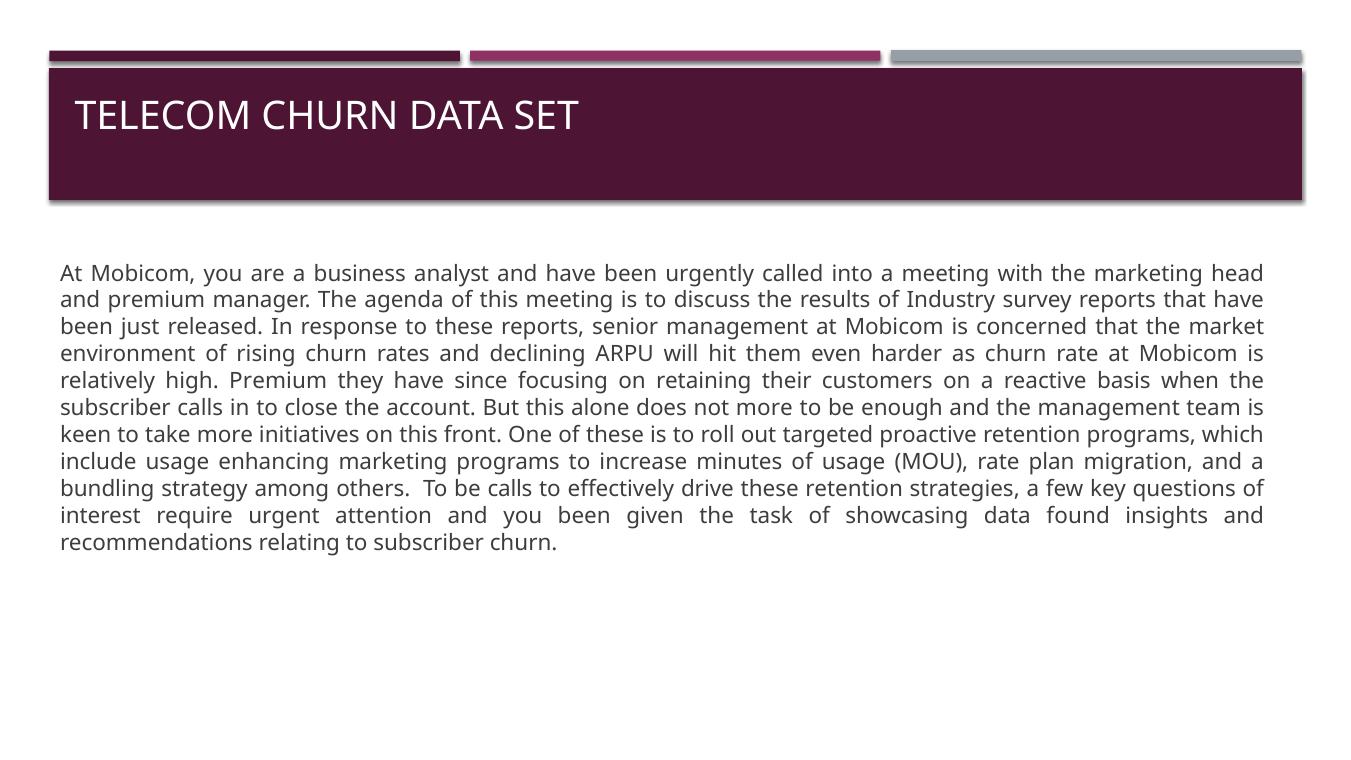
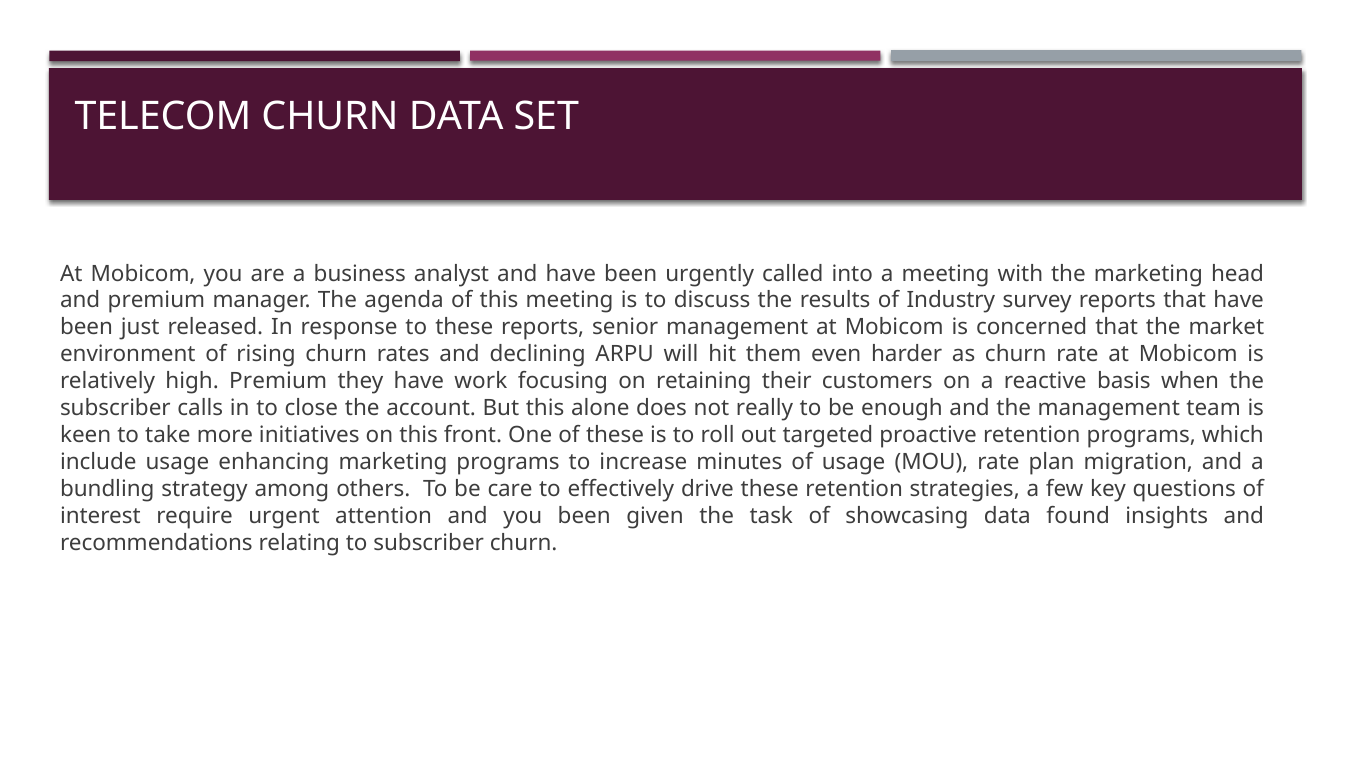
since: since -> work (481, 381)
not more: more -> really (765, 408)
be calls: calls -> care (510, 489)
